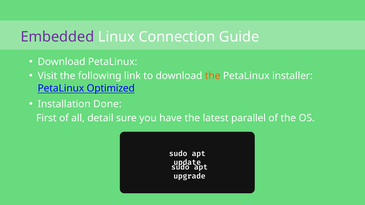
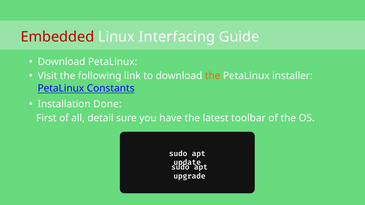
Embedded colour: purple -> red (57, 37)
Connection: Connection -> Interfacing (177, 37)
Optimized: Optimized -> Constants (111, 88)
parallel: parallel -> toolbar (248, 118)
